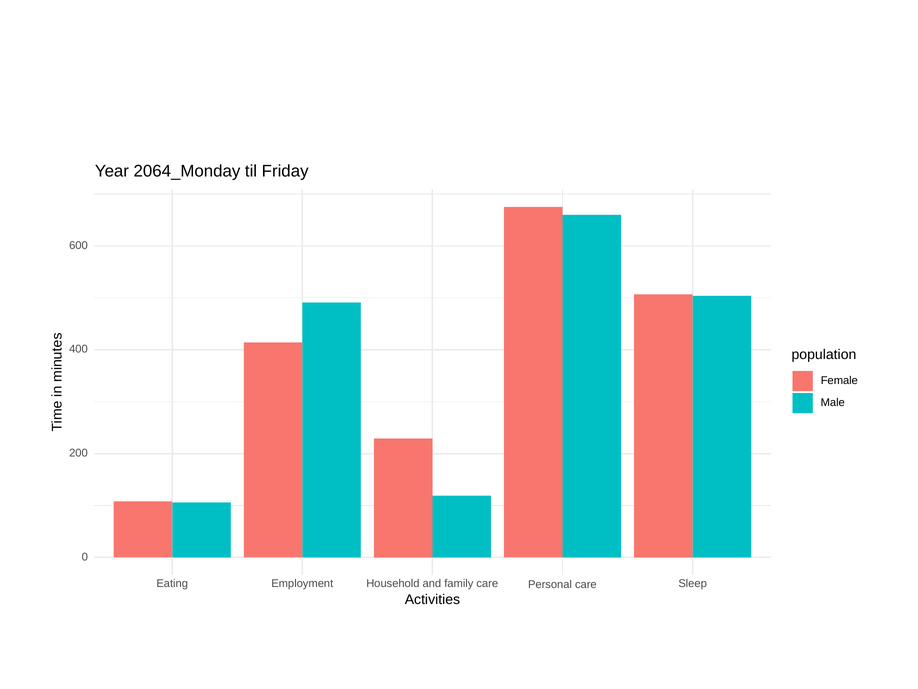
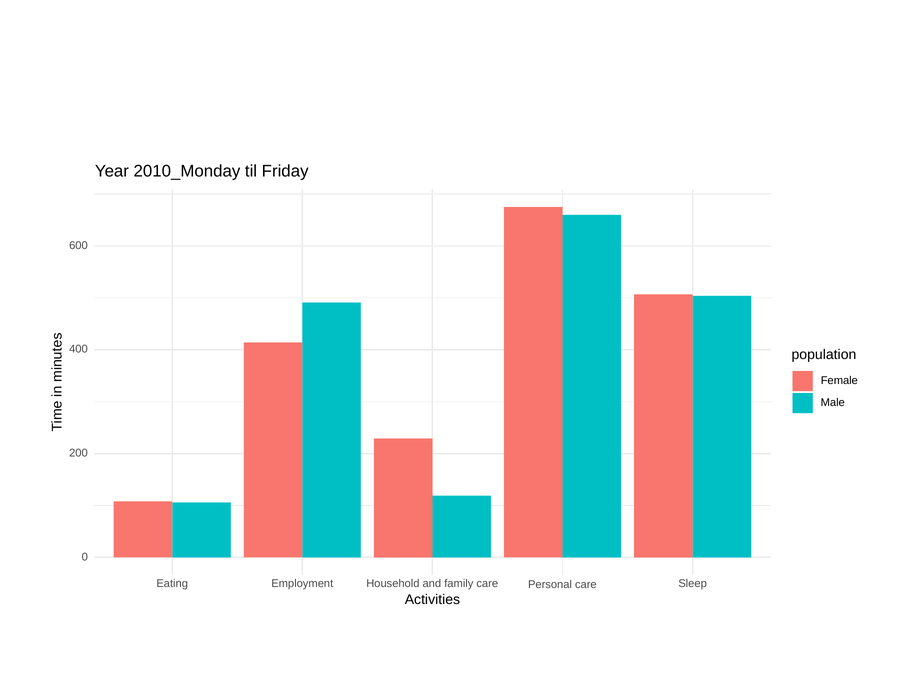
2064_Monday: 2064_Monday -> 2010_Monday (187, 171)
